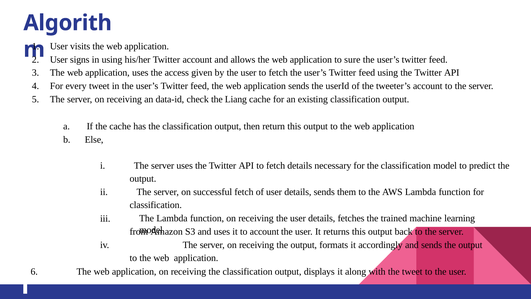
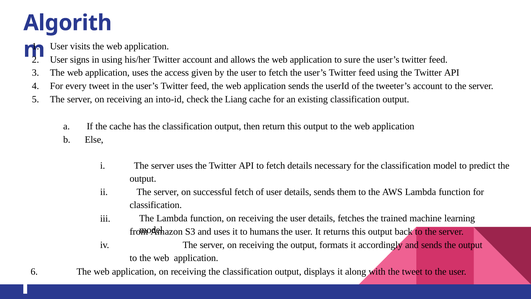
data-id: data-id -> into-id (170, 99)
to account: account -> humans (264, 232)
